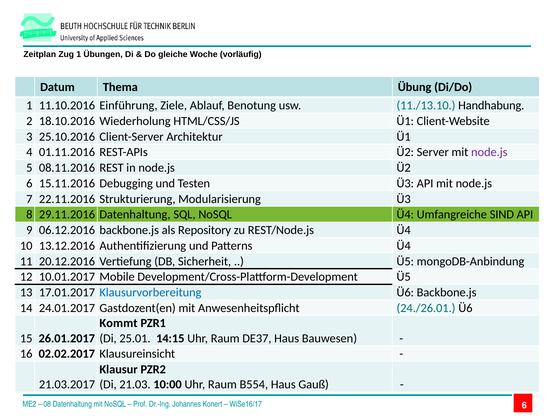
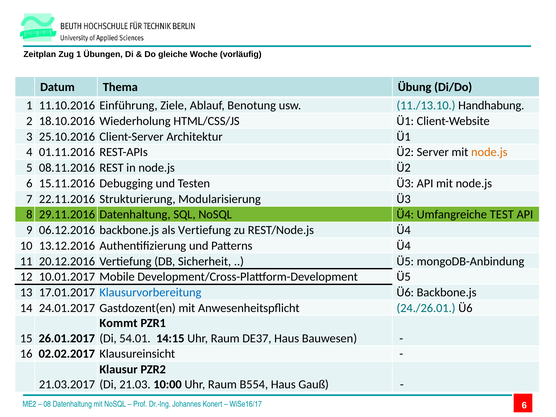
node.js colour: purple -> orange (489, 152)
SIND: SIND -> TEST (502, 215)
als Repository: Repository -> Vertiefung (205, 230)
25.01: 25.01 -> 54.01 (135, 338)
